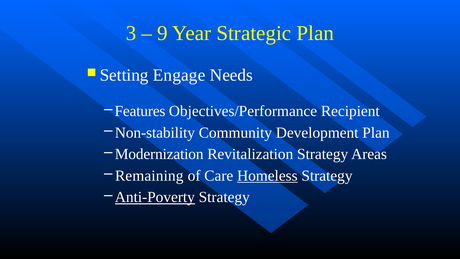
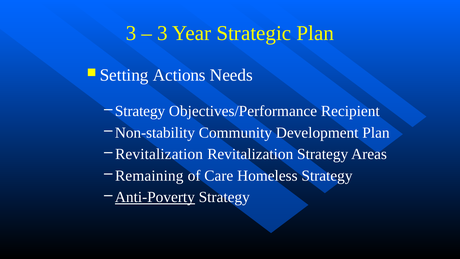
9: 9 -> 3 (163, 33)
Engage: Engage -> Actions (179, 75)
Features: Features -> Strategy (140, 111)
Modernization: Modernization -> Revitalization (159, 154)
Homeless underline: present -> none (267, 176)
